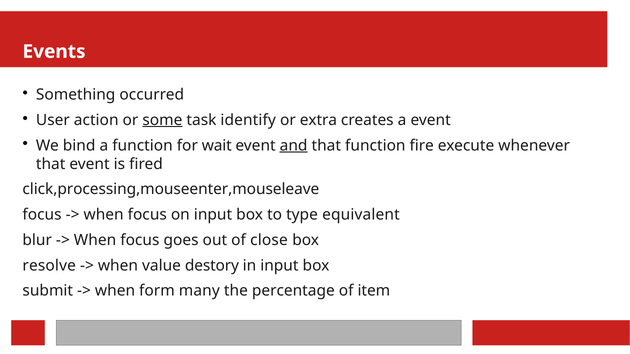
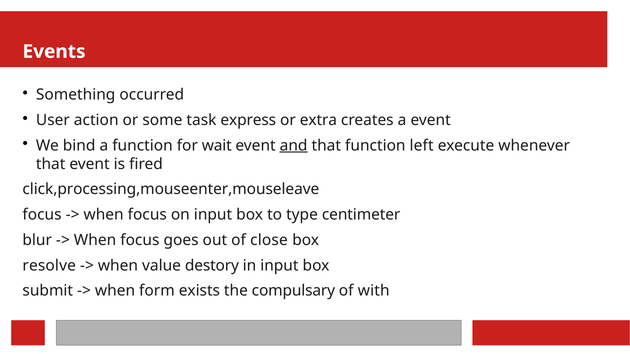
some underline: present -> none (162, 120)
identify: identify -> express (248, 120)
fire: fire -> left (422, 146)
equivalent: equivalent -> centimeter (361, 215)
many: many -> exists (199, 291)
percentage: percentage -> compulsary (293, 291)
item: item -> with (374, 291)
